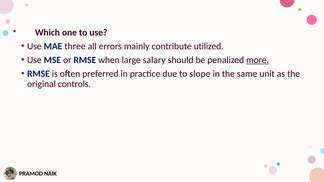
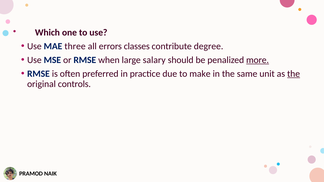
mainly: mainly -> classes (137, 46)
utilized: utilized -> degree (209, 46)
slope: slope -> make (200, 74)
the underline: none -> present (294, 74)
